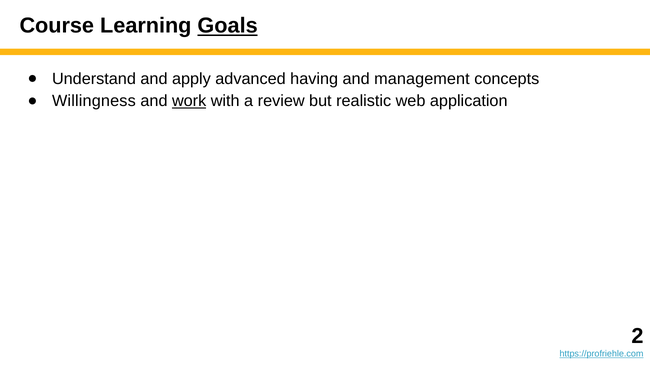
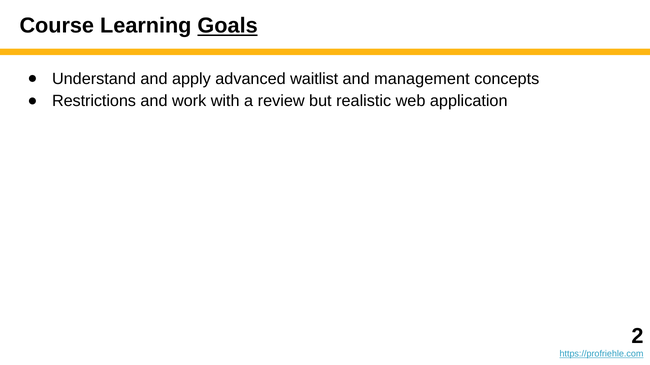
having: having -> waitlist (314, 79)
Willingness: Willingness -> Restrictions (94, 101)
work underline: present -> none (189, 101)
